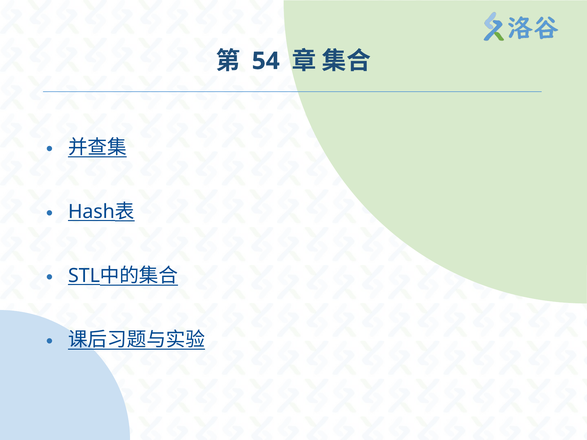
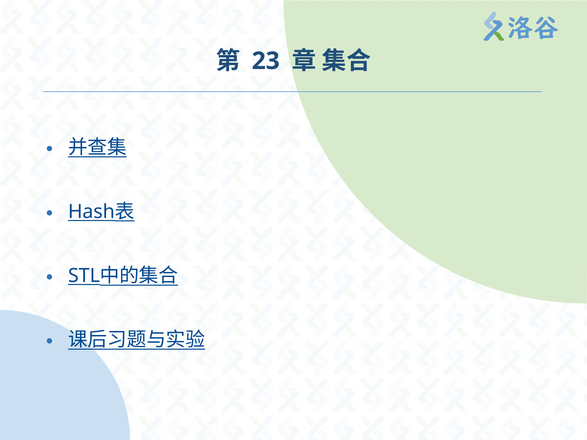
54: 54 -> 23 (266, 61)
